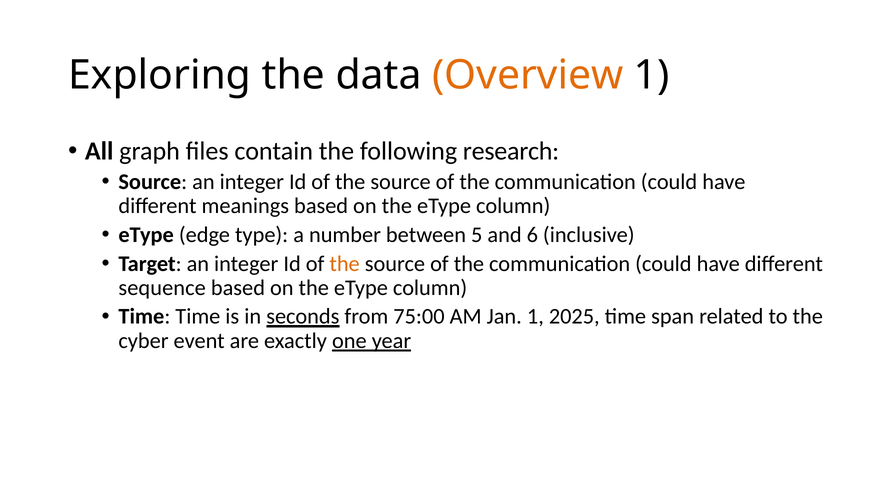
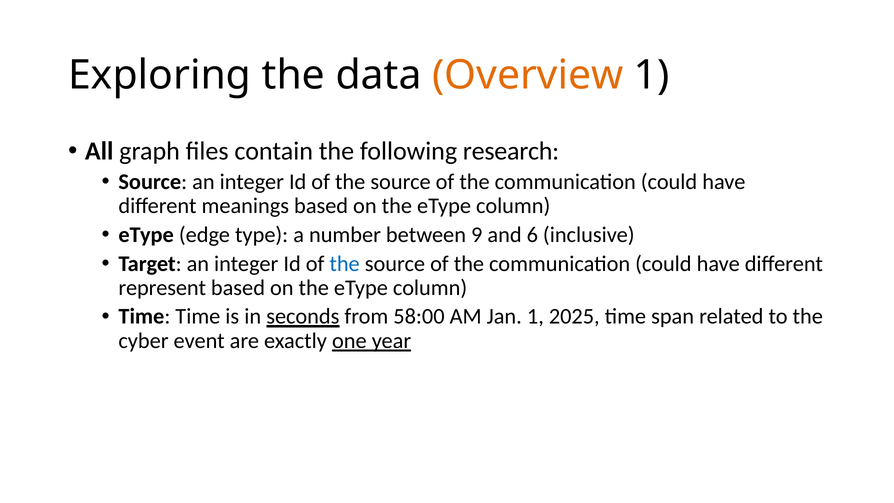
5: 5 -> 9 (477, 235)
the colour: orange -> blue (345, 264)
sequence: sequence -> represent (162, 288)
75:00: 75:00 -> 58:00 (419, 316)
